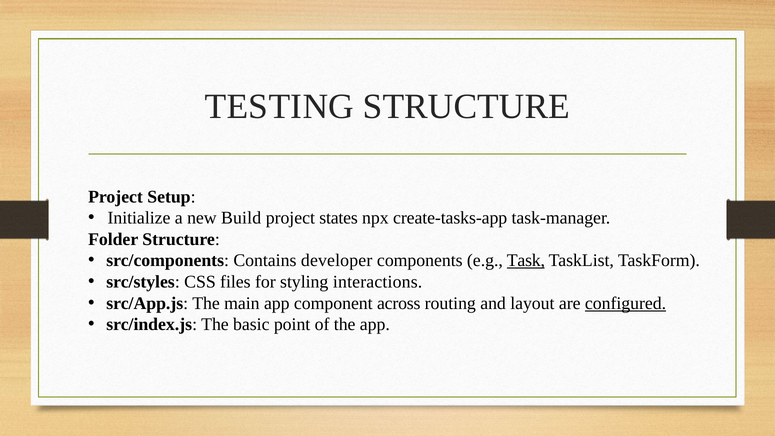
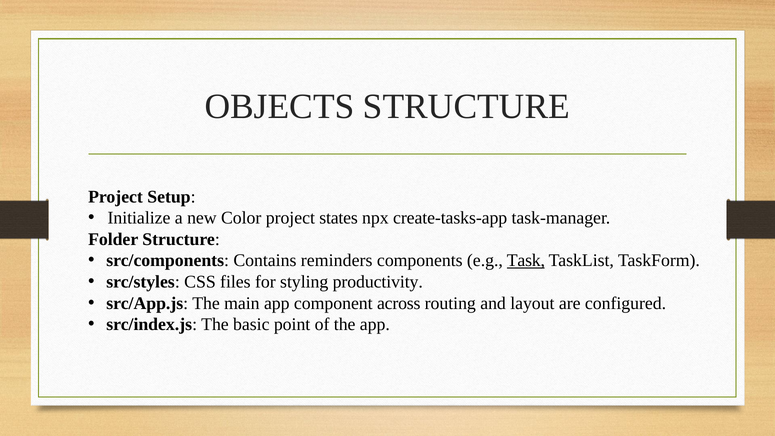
TESTING: TESTING -> OBJECTS (279, 106)
Build: Build -> Color (241, 218)
developer: developer -> reminders (337, 261)
interactions: interactions -> productivity (378, 282)
configured underline: present -> none (626, 303)
